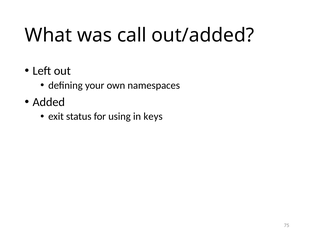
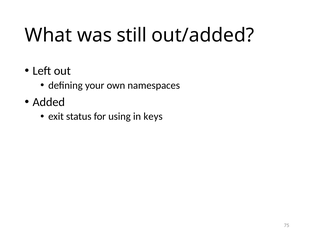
call: call -> still (132, 35)
